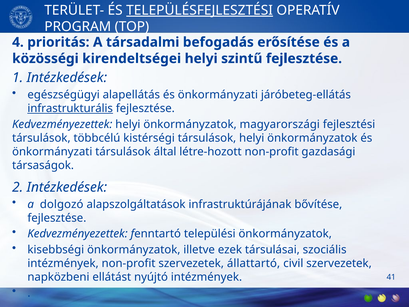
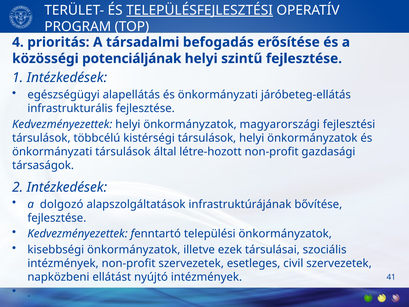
kirendeltségei: kirendeltségei -> potenciáljának (132, 59)
infrastrukturális underline: present -> none (70, 108)
állattartó: állattartó -> esetleges (254, 263)
